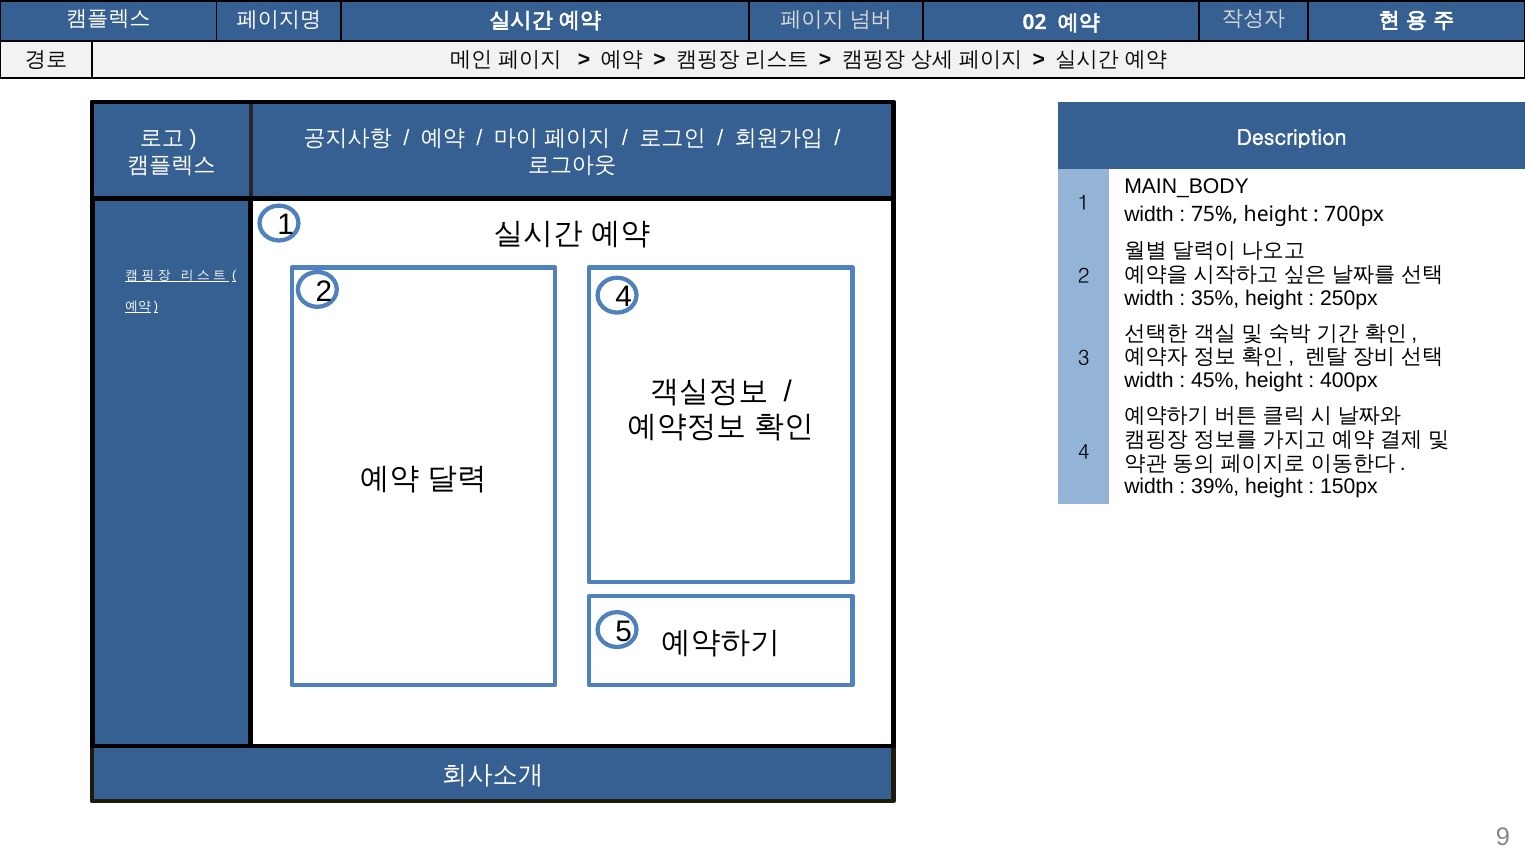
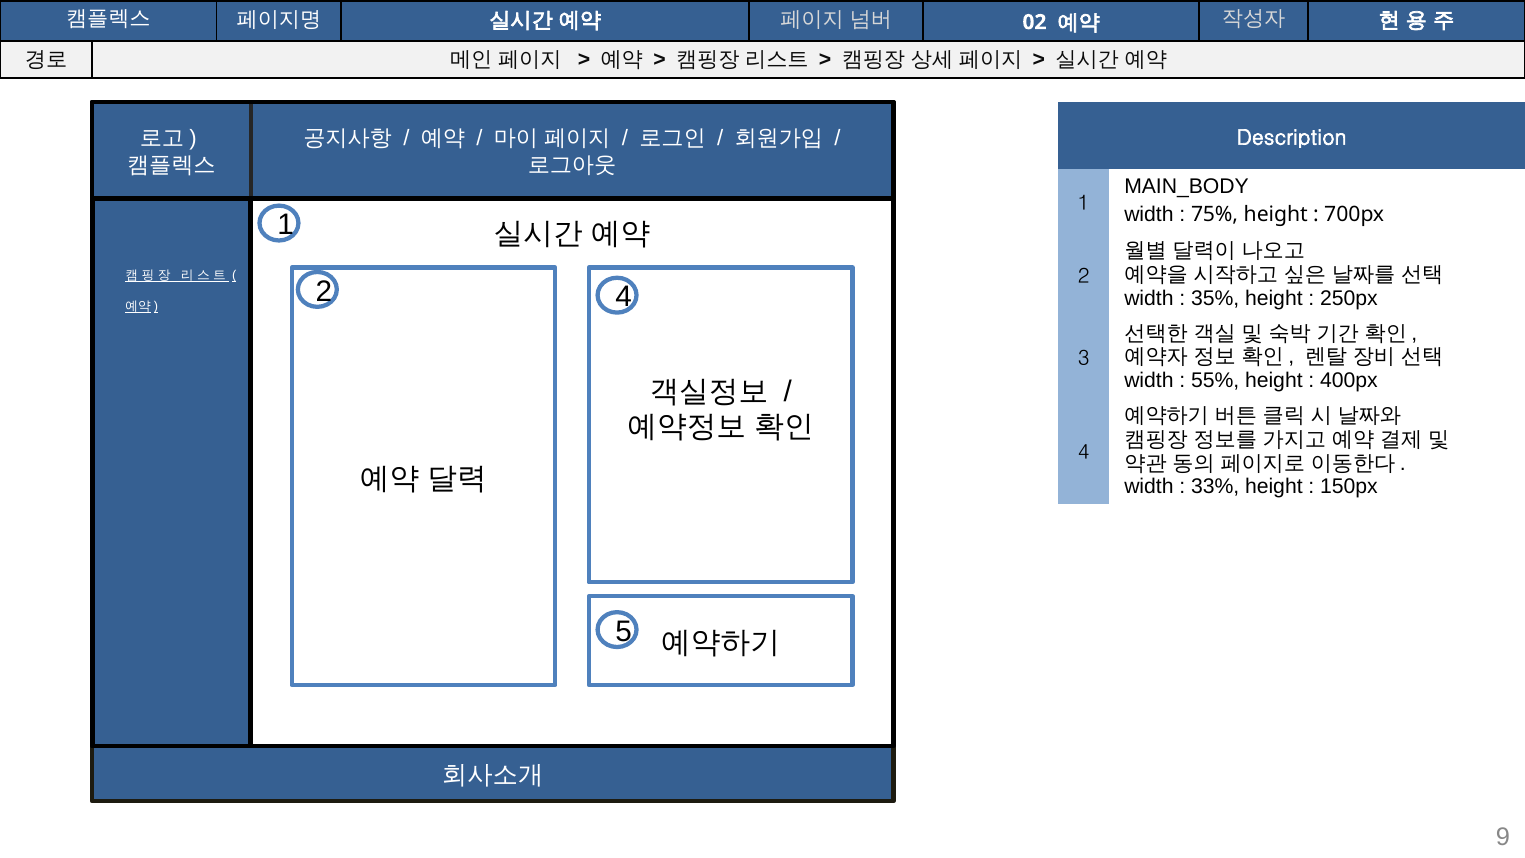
45%: 45% -> 55% (1215, 381)
39%: 39% -> 33% (1215, 487)
